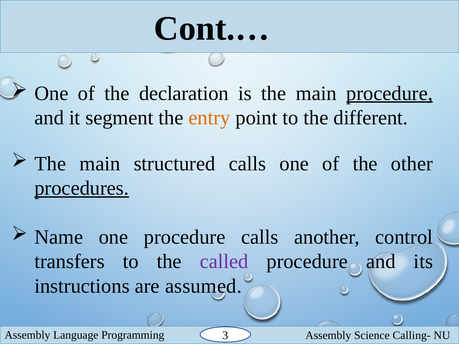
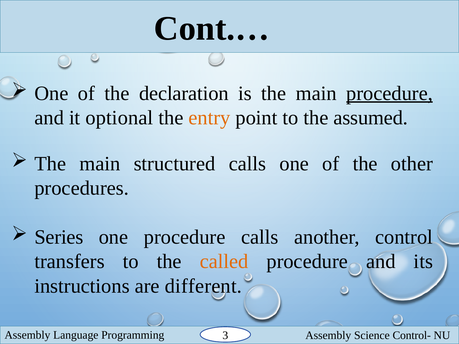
segment: segment -> optional (119, 118)
different: different -> assumed (371, 118)
procedures underline: present -> none (82, 188)
Name: Name -> Series (59, 237)
called colour: purple -> orange (224, 262)
assumed: assumed -> different (203, 286)
Calling-: Calling- -> Control- (412, 336)
